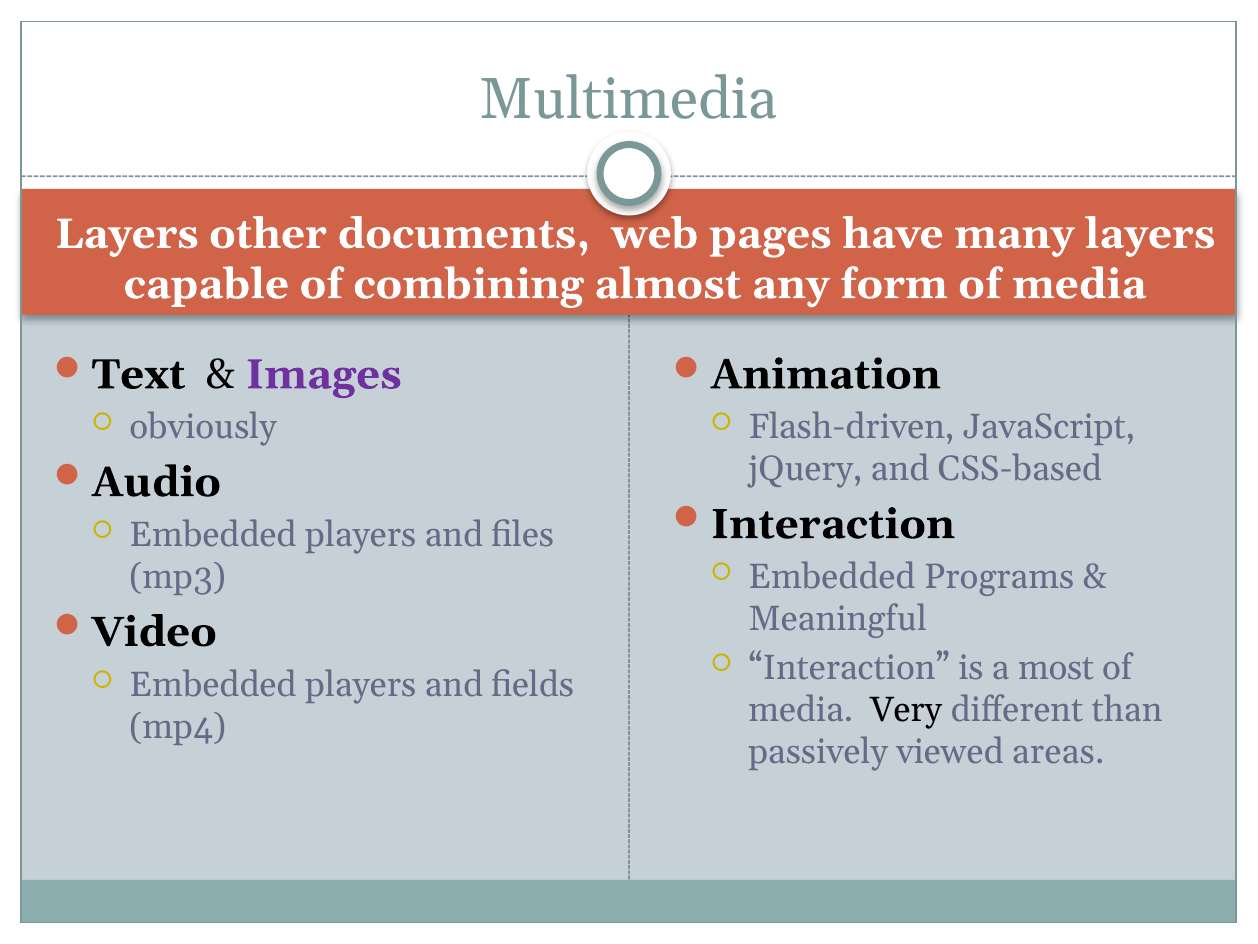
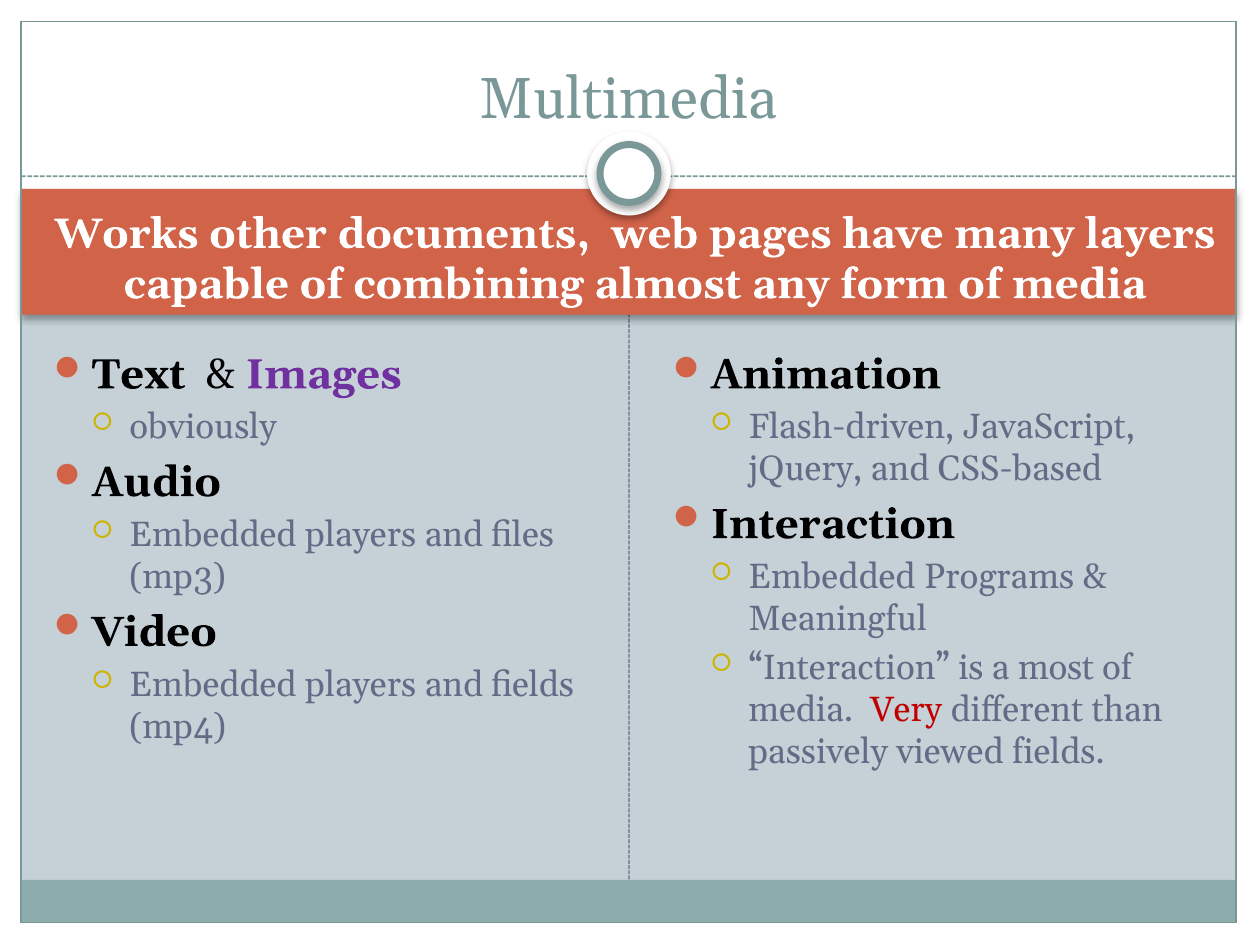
Layers: Layers -> Works (127, 234)
Very colour: black -> red (906, 710)
viewed areas: areas -> fields (1058, 752)
